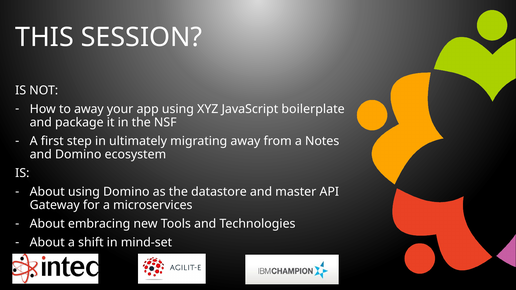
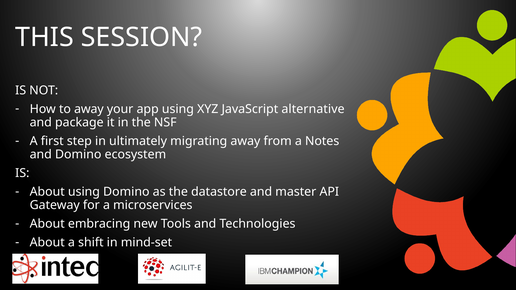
boilerplate: boilerplate -> alternative (313, 109)
